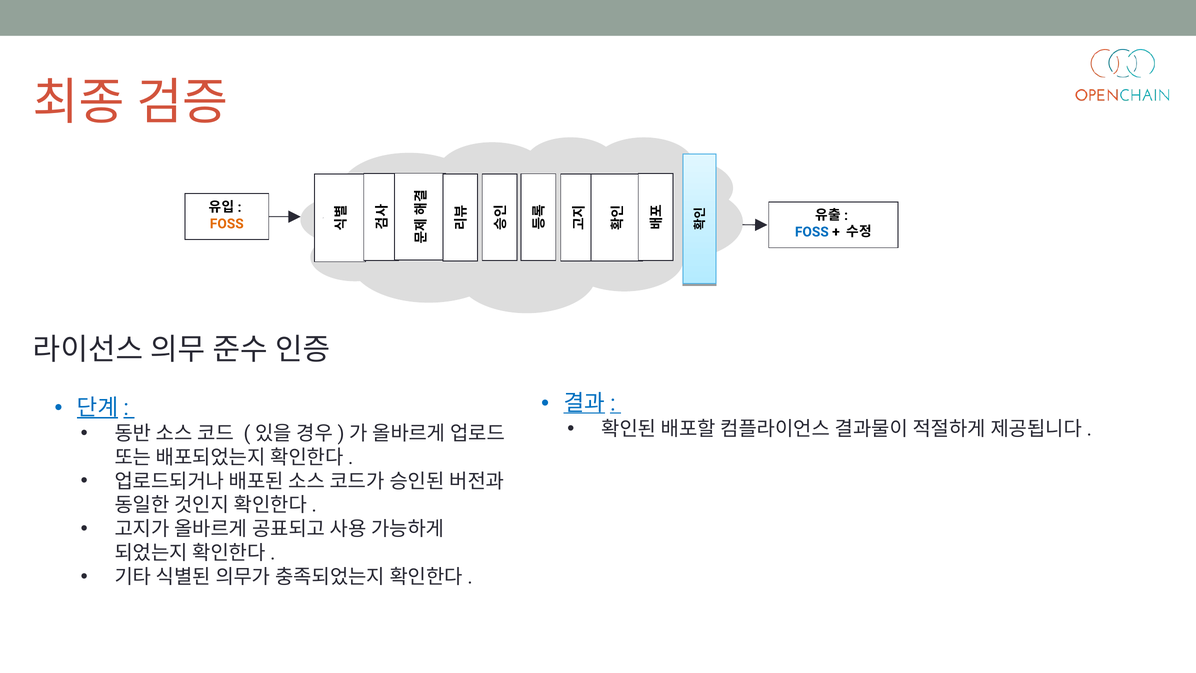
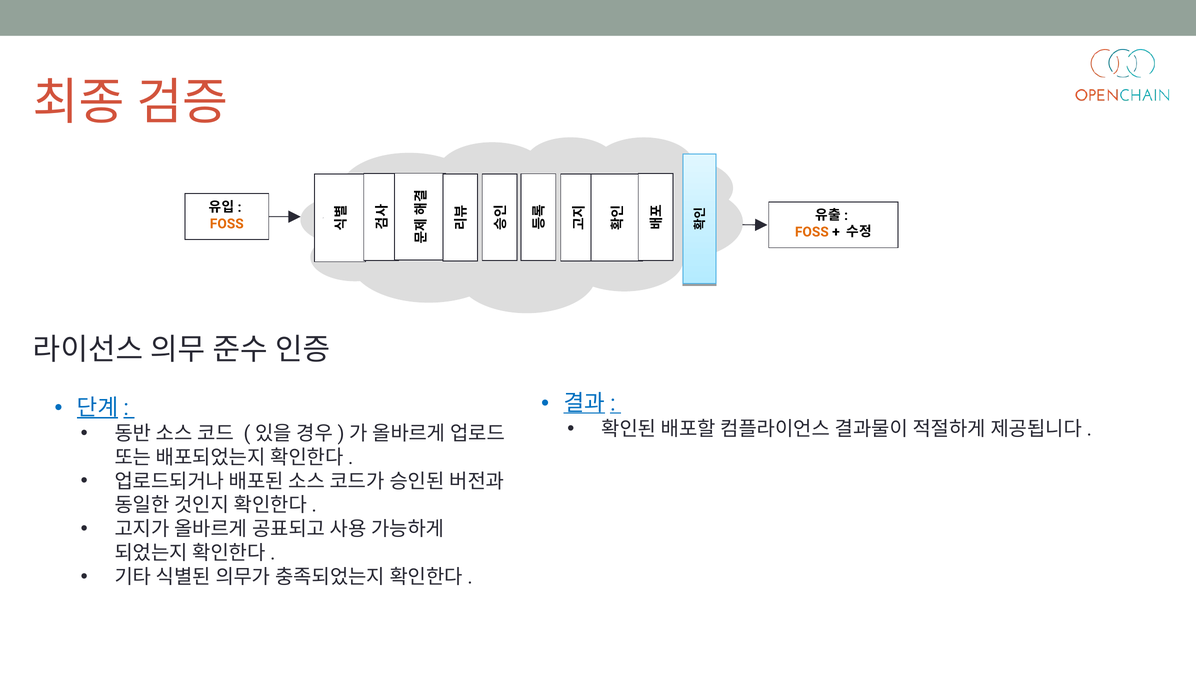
FOSS colour: blue -> orange (812, 232)
